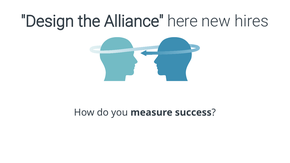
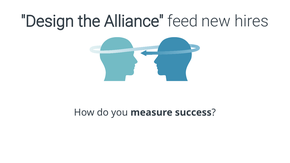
here: here -> feed (183, 21)
